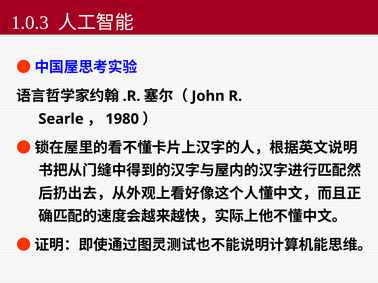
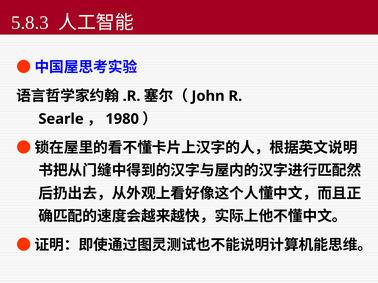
1.0.3: 1.0.3 -> 5.8.3 (30, 23)
